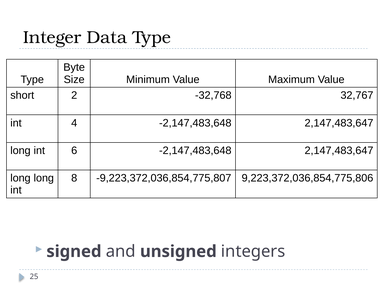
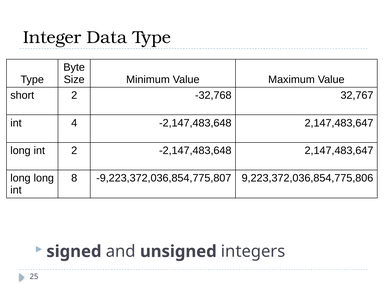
int 6: 6 -> 2 (74, 150)
